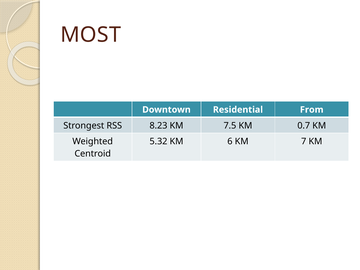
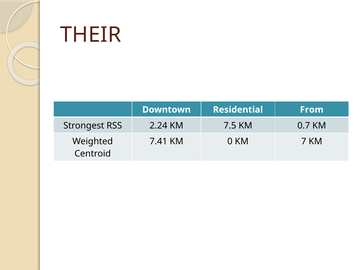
MOST: MOST -> THEIR (91, 35)
8.23: 8.23 -> 2.24 (158, 126)
5.32: 5.32 -> 7.41 (158, 141)
6: 6 -> 0 (230, 141)
